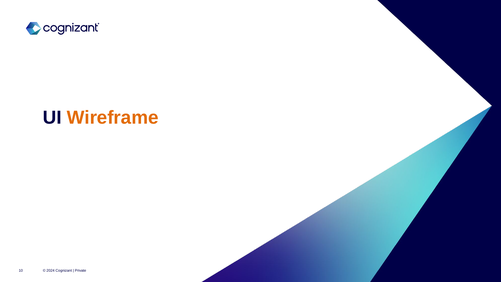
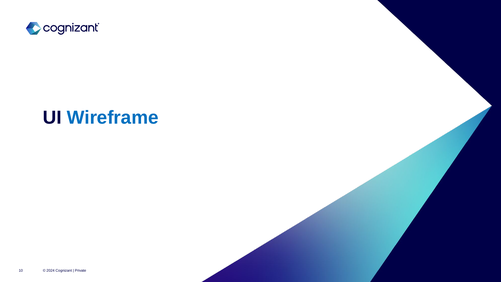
Wireframe colour: orange -> blue (113, 117)
